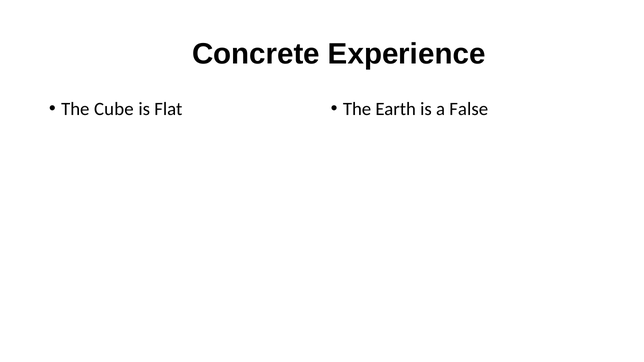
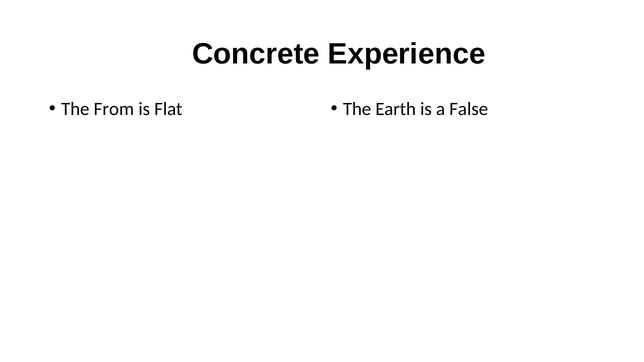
Cube: Cube -> From (114, 109)
